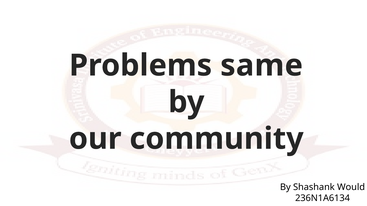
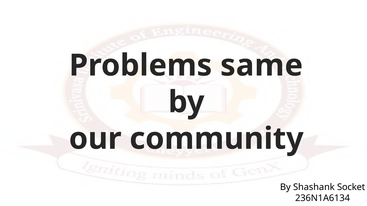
Would: Would -> Socket (351, 188)
